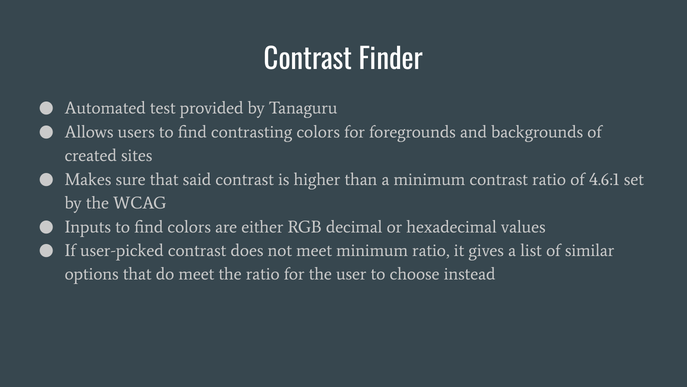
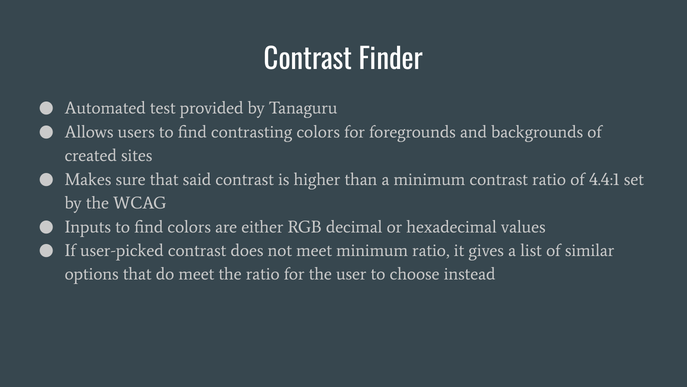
4.6:1: 4.6:1 -> 4.4:1 (604, 179)
